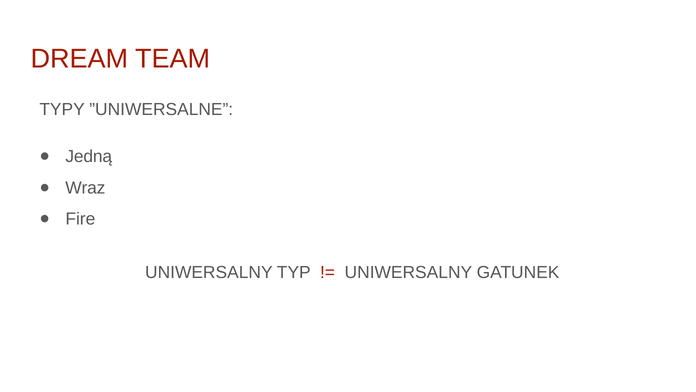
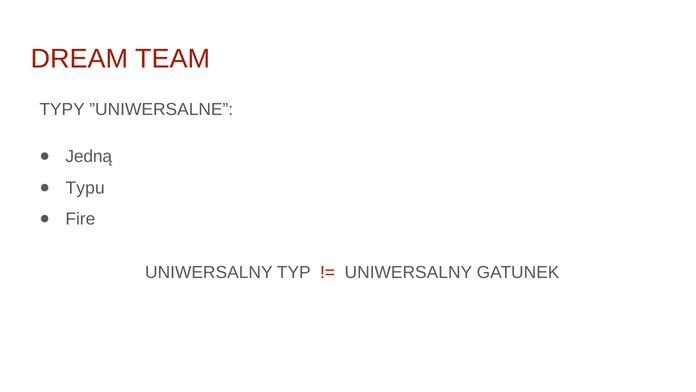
Wraz: Wraz -> Typu (85, 188)
